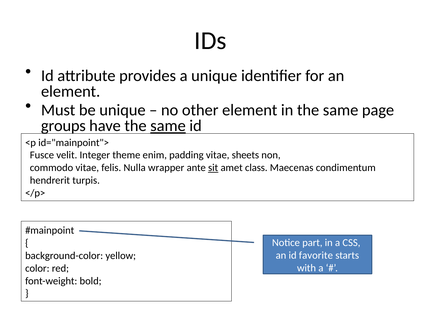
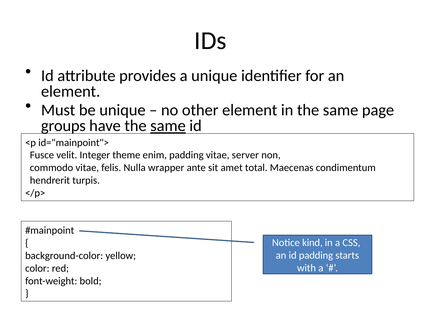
sheets: sheets -> server (245, 155)
sit underline: present -> none (213, 168)
class: class -> total (256, 168)
part: part -> kind (312, 242)
id favorite: favorite -> padding (316, 255)
